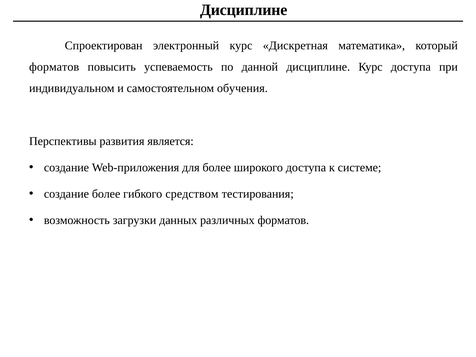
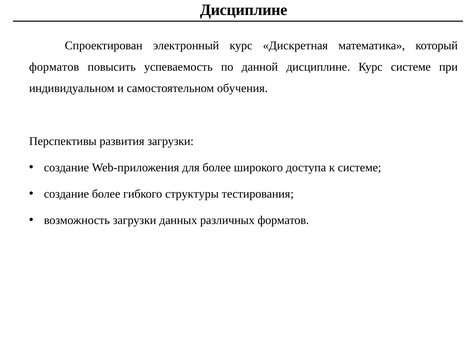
Курс доступа: доступа -> системе (411, 67)
развития является: является -> загрузки (171, 141)
средством: средством -> структуры (192, 194)
